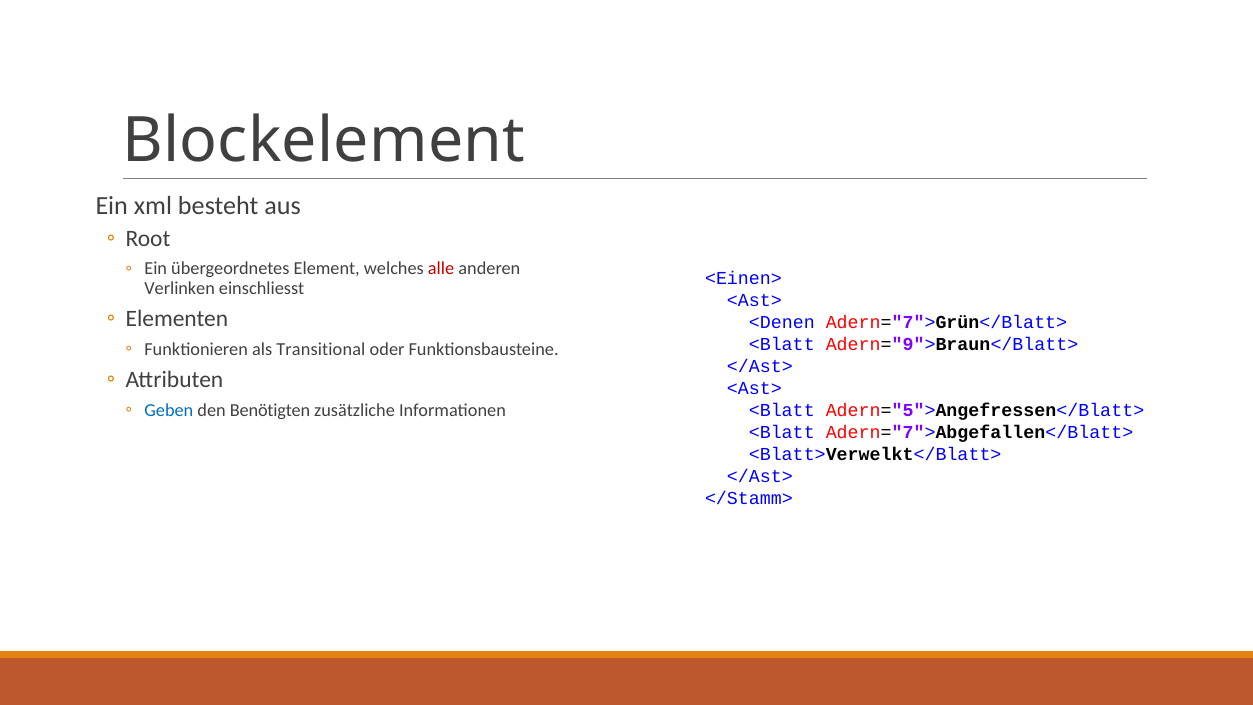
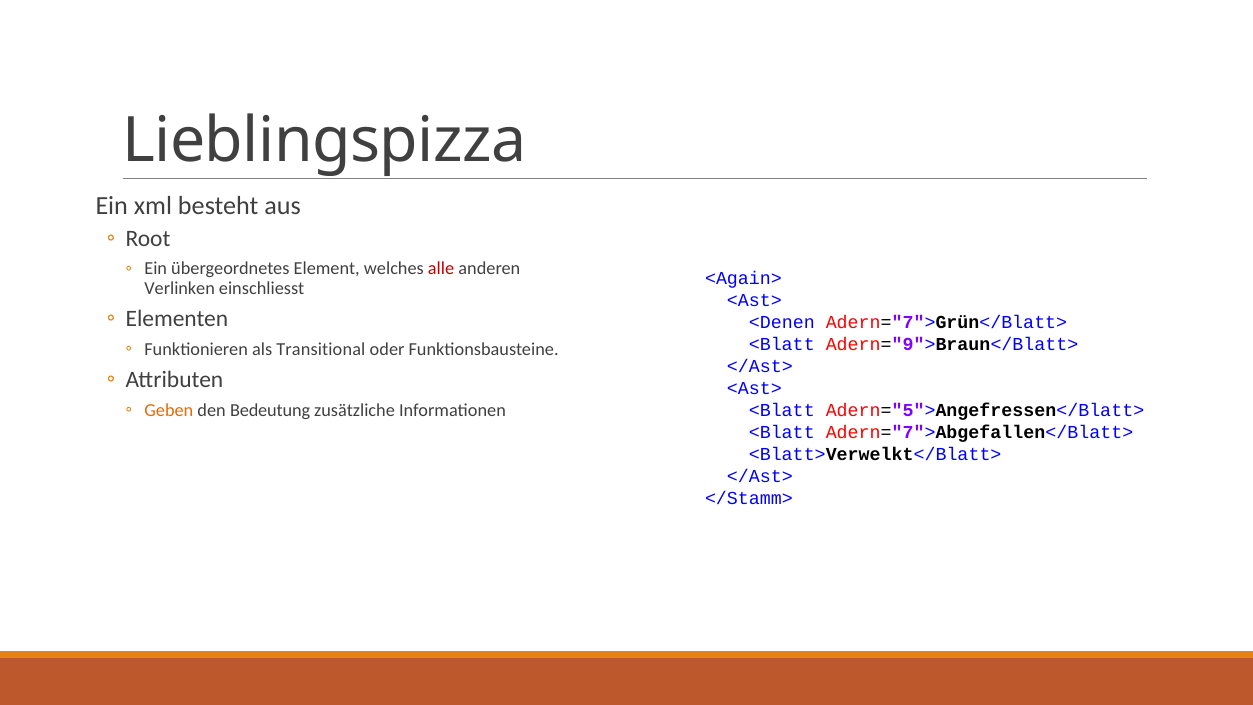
Blockelement: Blockelement -> Lieblingspizza (324, 140)
<Einen>: <Einen> -> <Again> (743, 279)
Geben colour: blue -> orange (169, 410)
Benötigten: Benötigten -> Bedeutung (270, 410)
